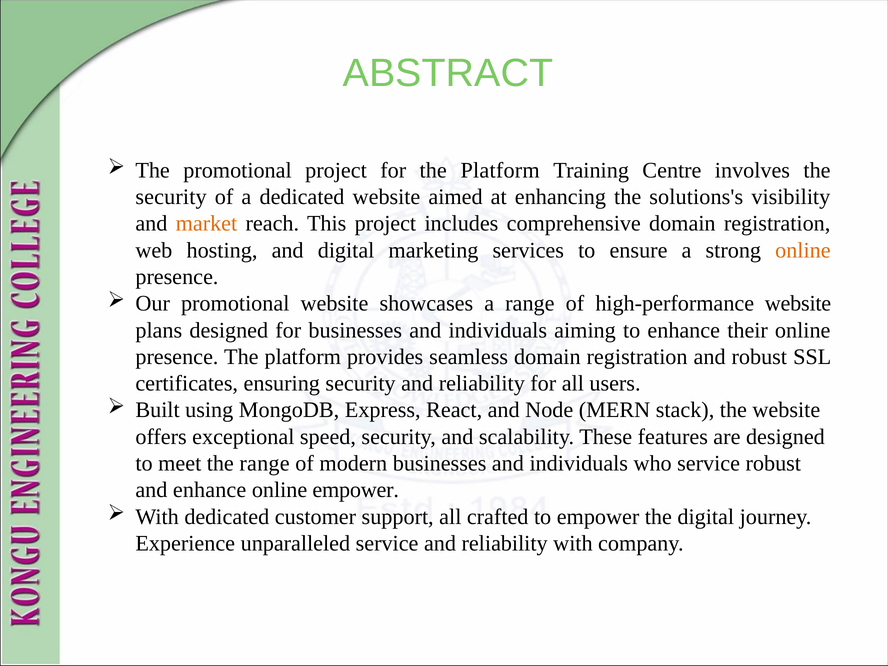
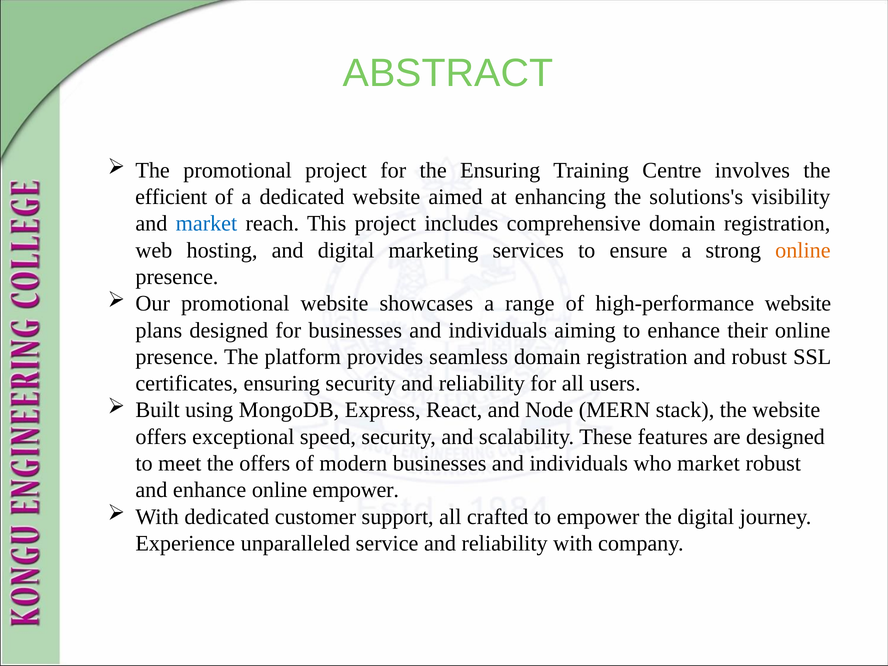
for the Platform: Platform -> Ensuring (500, 170)
security: security -> efficient (171, 197)
market colour: orange -> blue (206, 224)
the range: range -> offers (265, 463)
who service: service -> market (709, 463)
